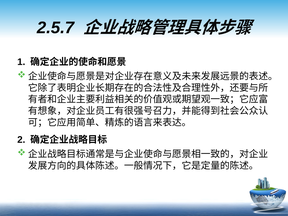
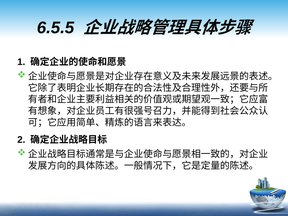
2.5.7: 2.5.7 -> 6.5.5 (56, 28)
